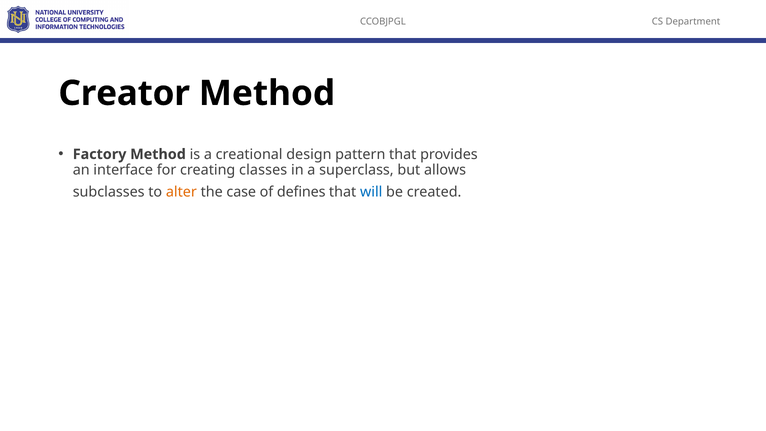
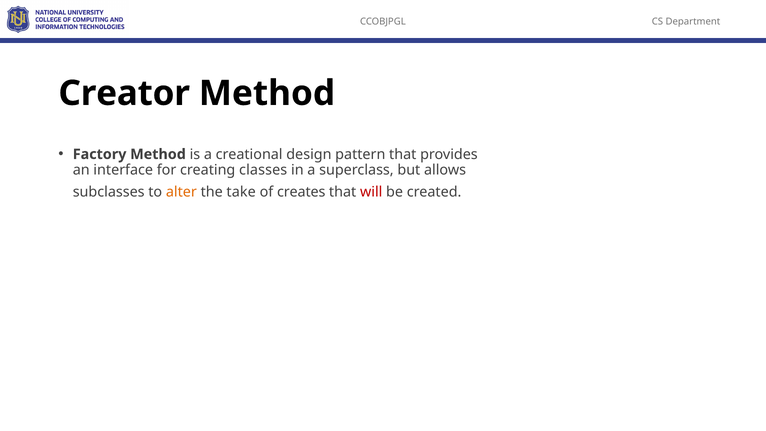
case: case -> take (241, 192)
defines: defines -> creates (301, 192)
will colour: blue -> red (371, 192)
